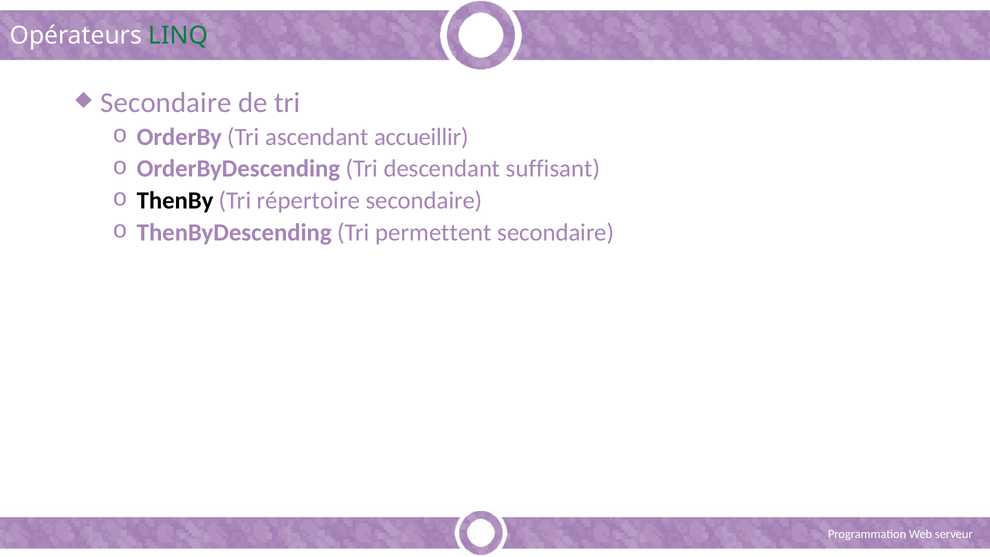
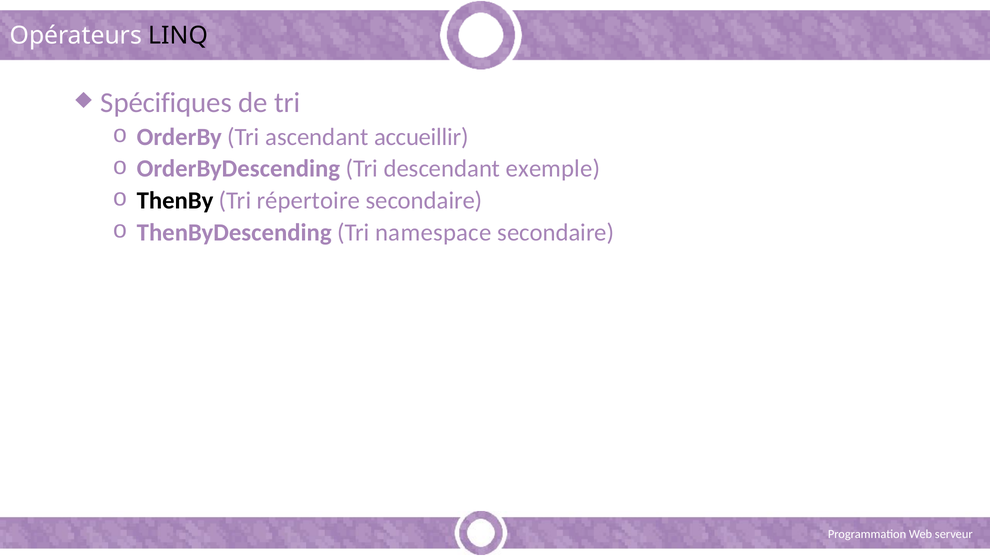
LINQ colour: green -> black (178, 36)
Secondaire: Secondaire -> Spécifiques (166, 103)
suffisant: suffisant -> exemple (553, 169)
permettent: permettent -> namespace (433, 232)
